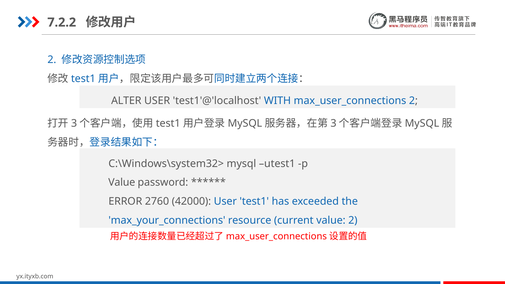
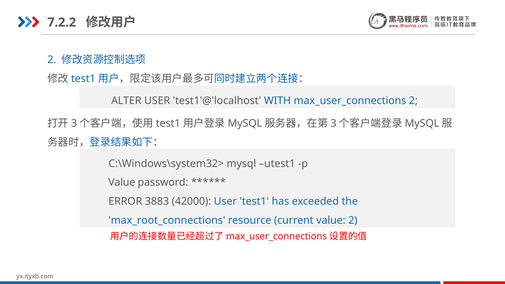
2760: 2760 -> 3883 (157, 202)
max_your_connections: max_your_connections -> max_root_connections (167, 220)
